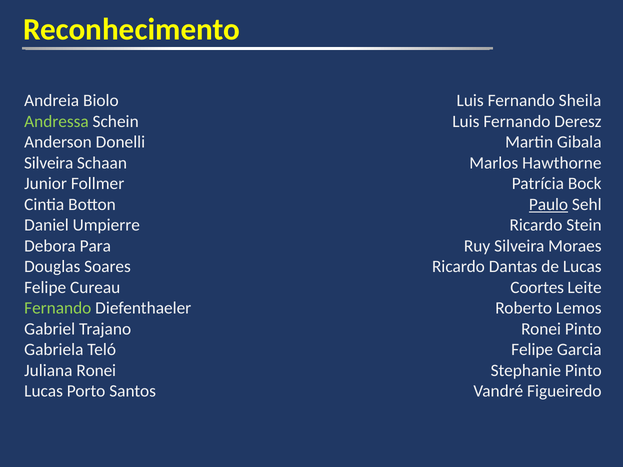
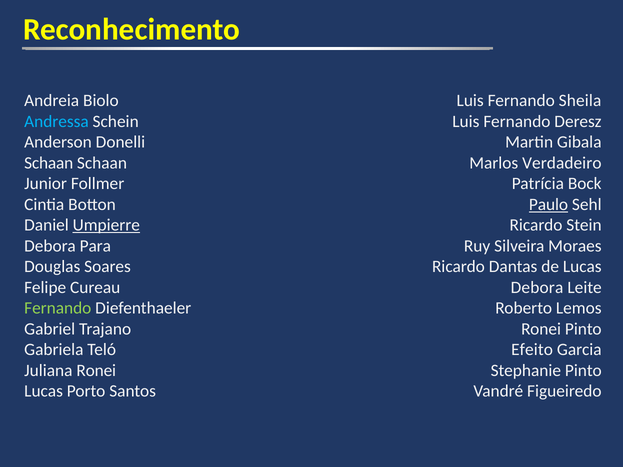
Andressa colour: light green -> light blue (56, 121)
Silveira: Silveira -> Schaan (49, 163)
Hawthorne: Hawthorne -> Verdadeiro (562, 163)
Umpierre underline: none -> present (106, 225)
Coortes: Coortes -> Debora (537, 288)
Felipe: Felipe -> Efeito (532, 350)
